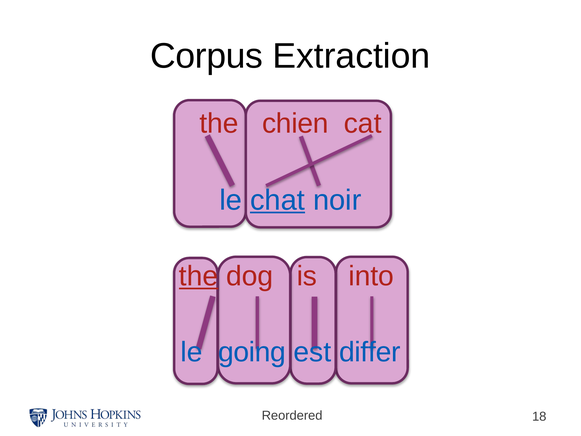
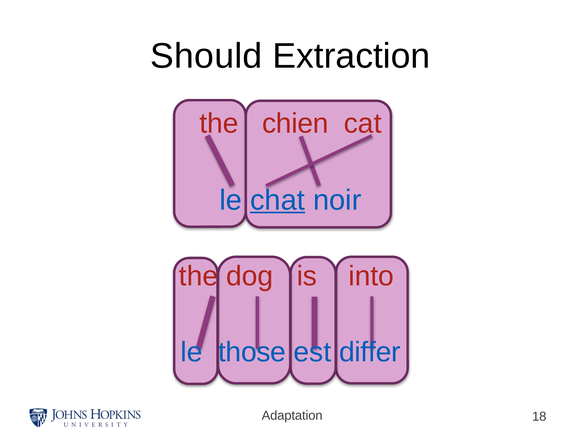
Corpus: Corpus -> Should (206, 56)
the underline: present -> none (199, 276)
going: going -> those (252, 352)
Reordered: Reordered -> Adaptation (292, 415)
